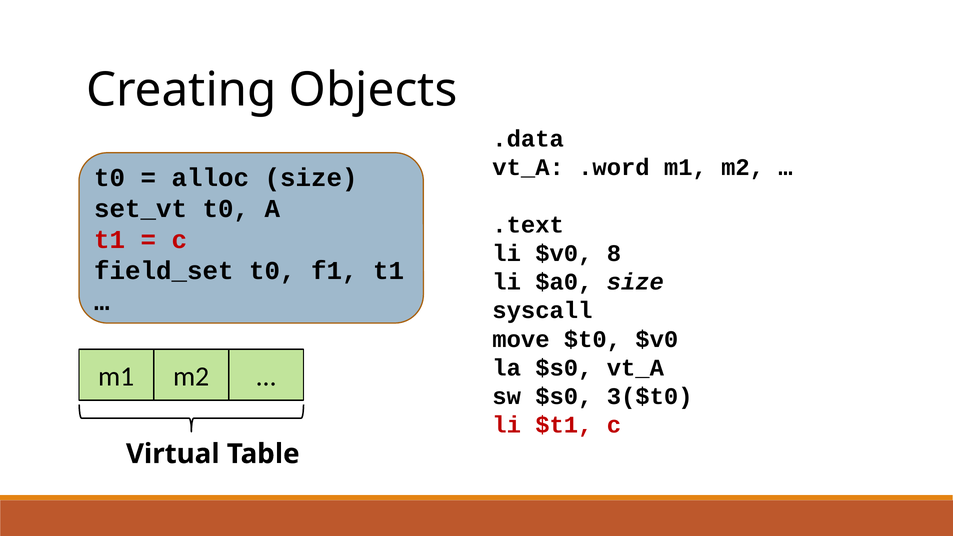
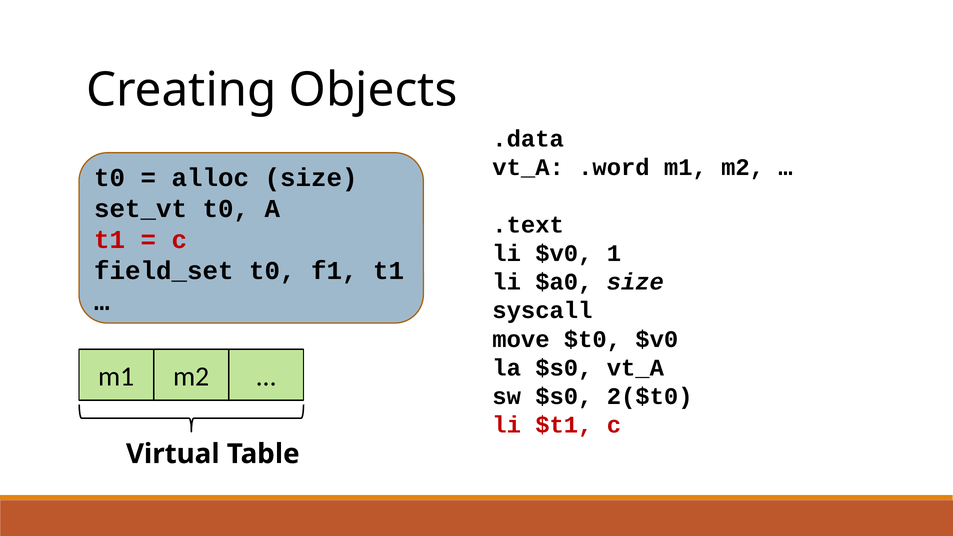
8: 8 -> 1 (614, 253)
3($t0: 3($t0 -> 2($t0 (650, 396)
